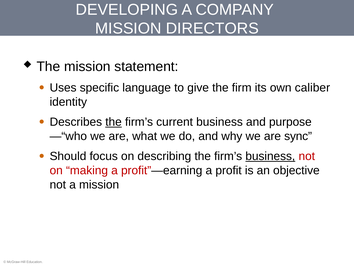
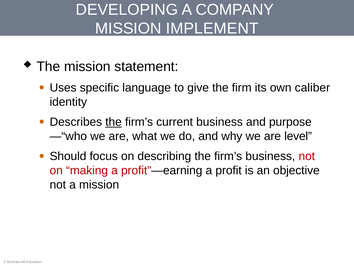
DIRECTORS: DIRECTORS -> IMPLEMENT (212, 28)
sync: sync -> level (298, 136)
business underline: present -> none (270, 156)
